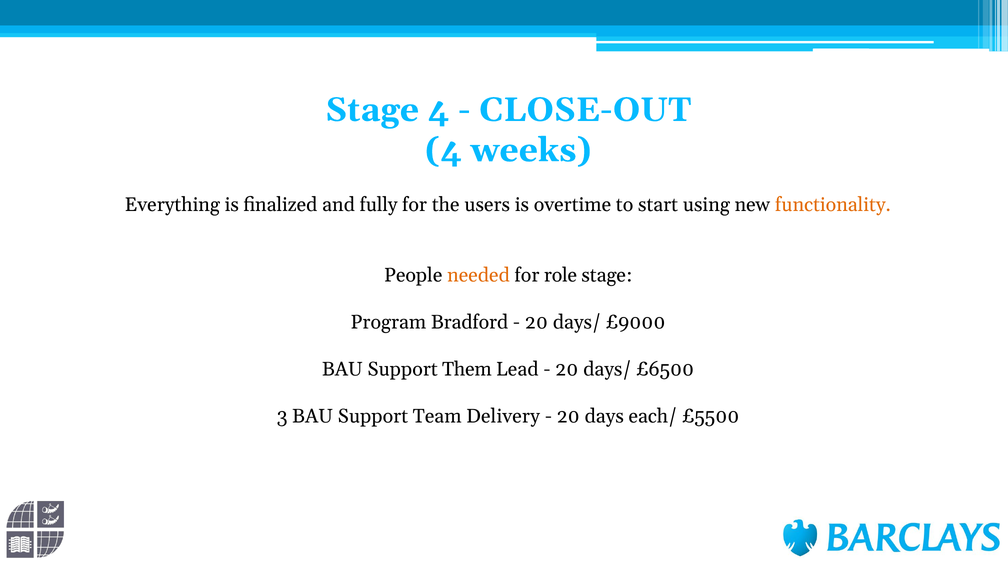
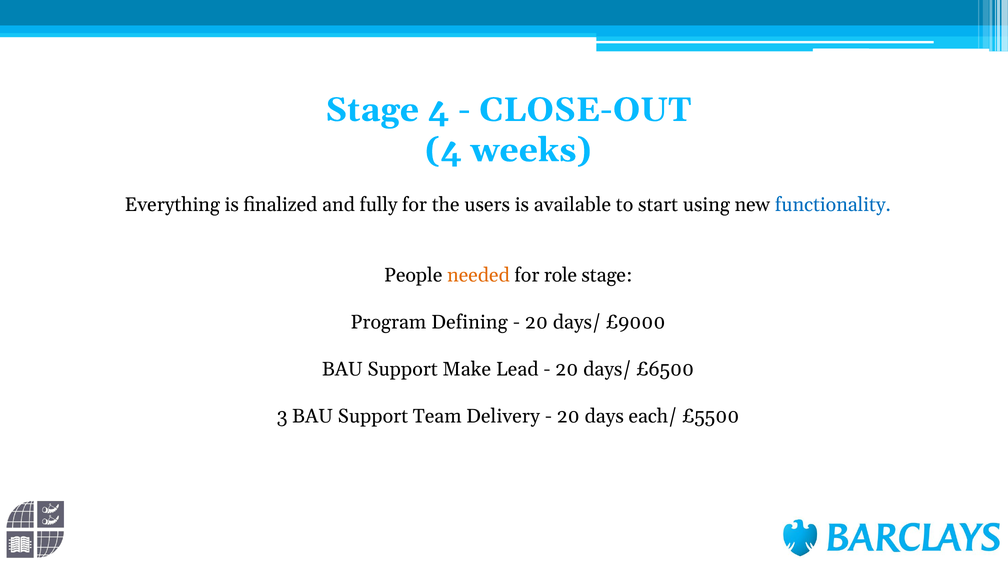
overtime: overtime -> available (572, 205)
functionality colour: orange -> blue (833, 205)
Bradford: Bradford -> Defining (469, 322)
Them: Them -> Make (467, 369)
